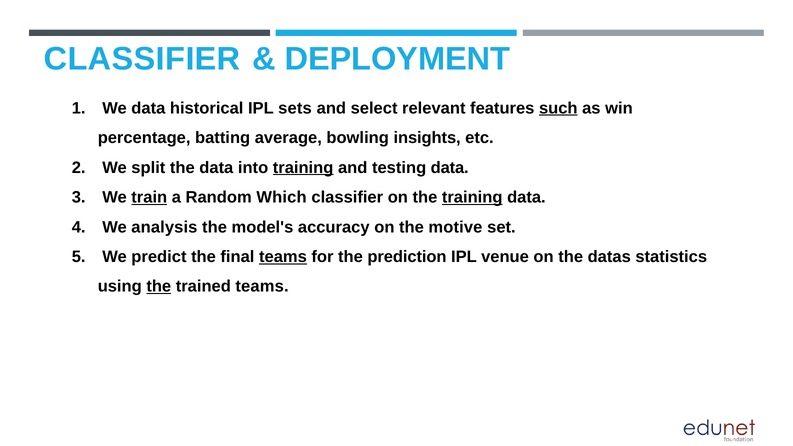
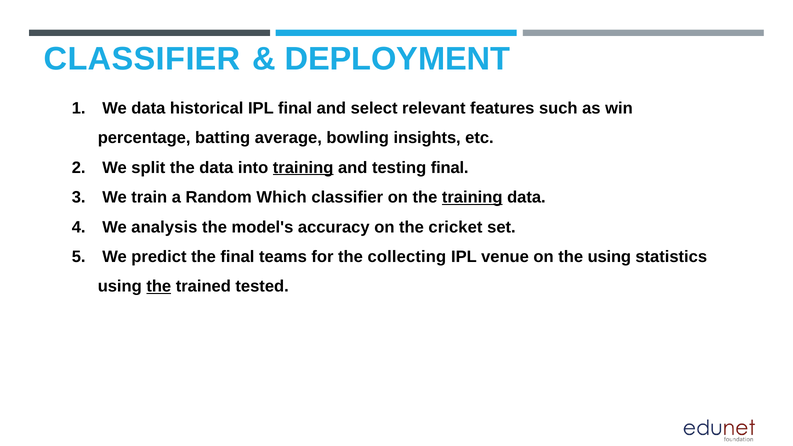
IPL sets: sets -> final (295, 108)
such underline: present -> none (558, 108)
testing data: data -> final (450, 168)
train underline: present -> none (149, 197)
motive: motive -> cricket (455, 227)
teams underline: present -> none (283, 257)
prediction: prediction -> collecting (407, 257)
the datas: datas -> using (609, 257)
trained teams: teams -> tested (262, 287)
